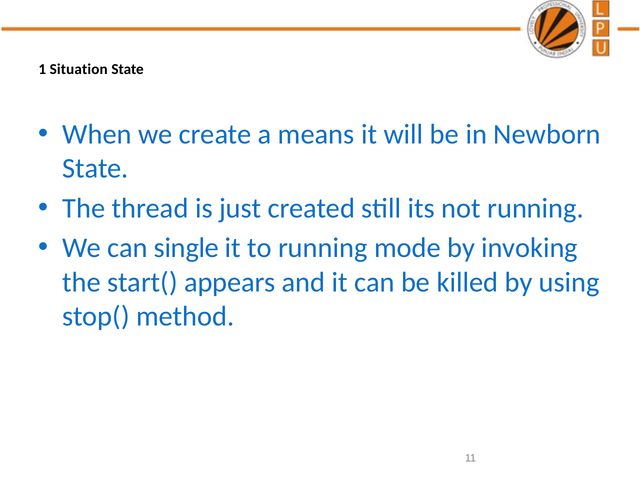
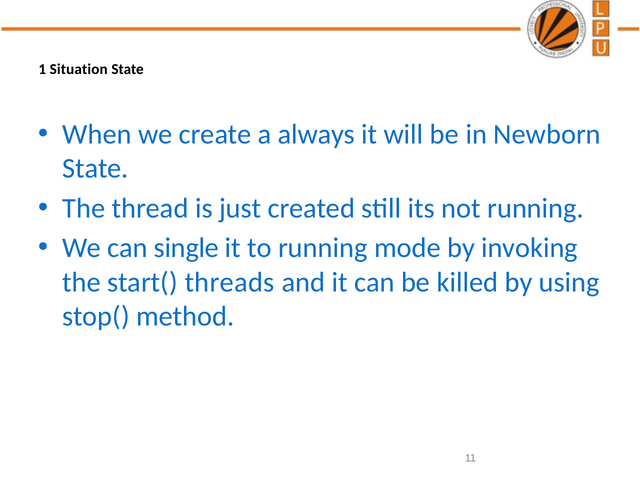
means: means -> always (316, 134)
appears: appears -> threads (230, 282)
